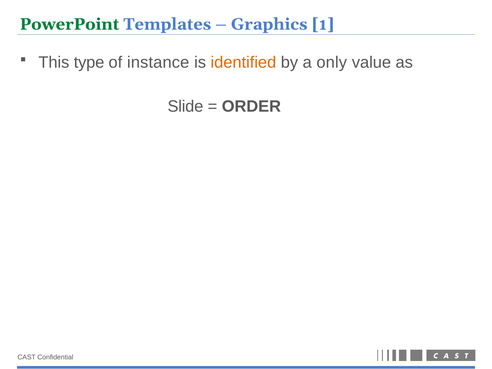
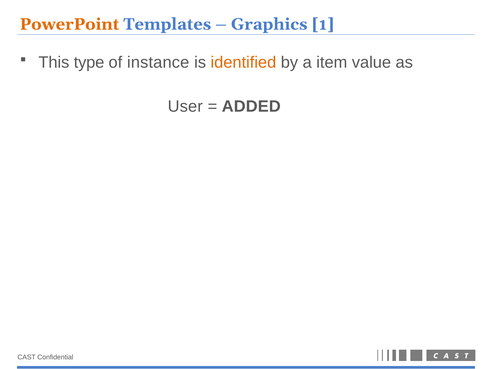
PowerPoint colour: green -> orange (69, 24)
only: only -> item (332, 62)
Slide: Slide -> User (185, 106)
ORDER: ORDER -> ADDED (251, 106)
